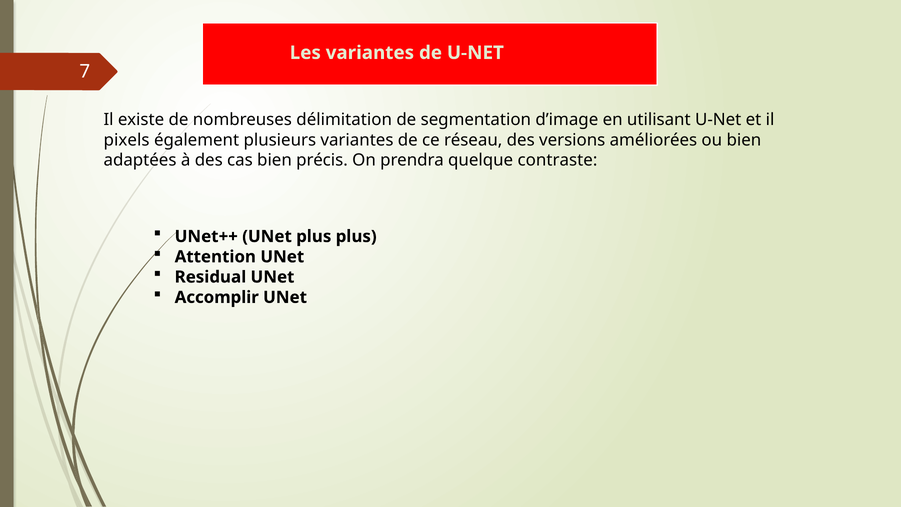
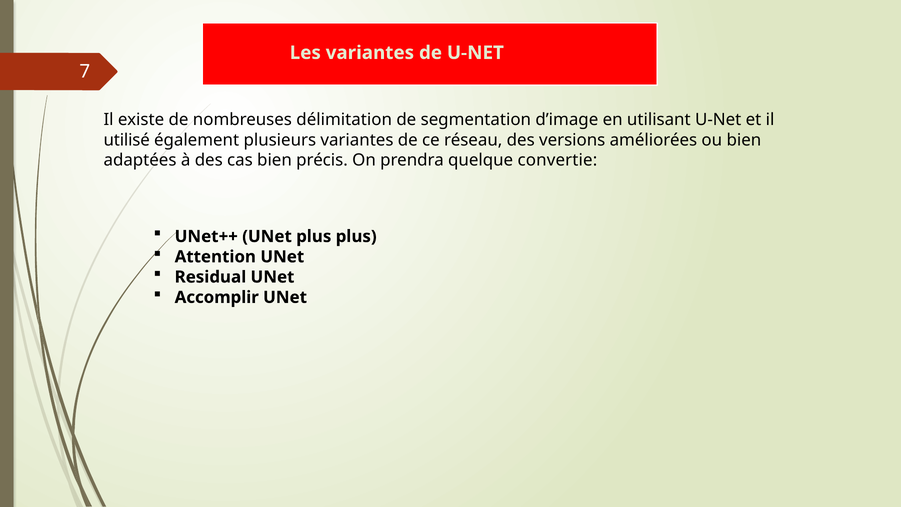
pixels: pixels -> utilisé (127, 140)
contraste: contraste -> convertie (557, 160)
